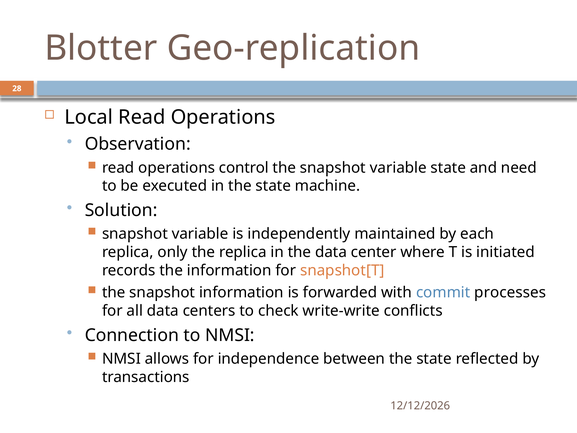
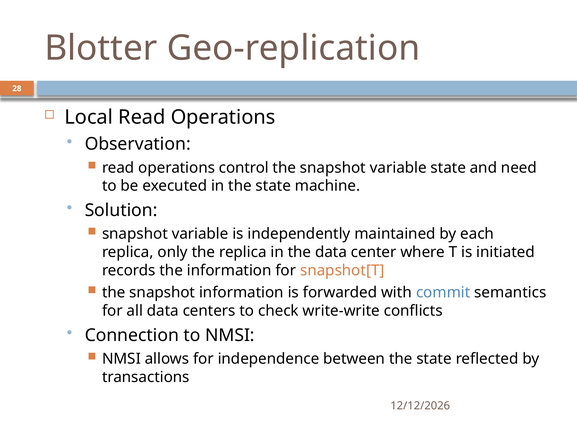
processes: processes -> semantics (510, 292)
